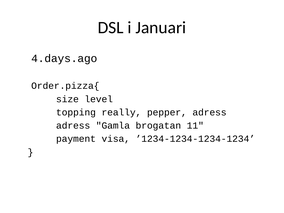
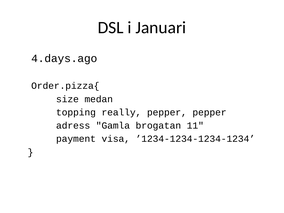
level: level -> medan (99, 99)
pepper adress: adress -> pepper (210, 112)
